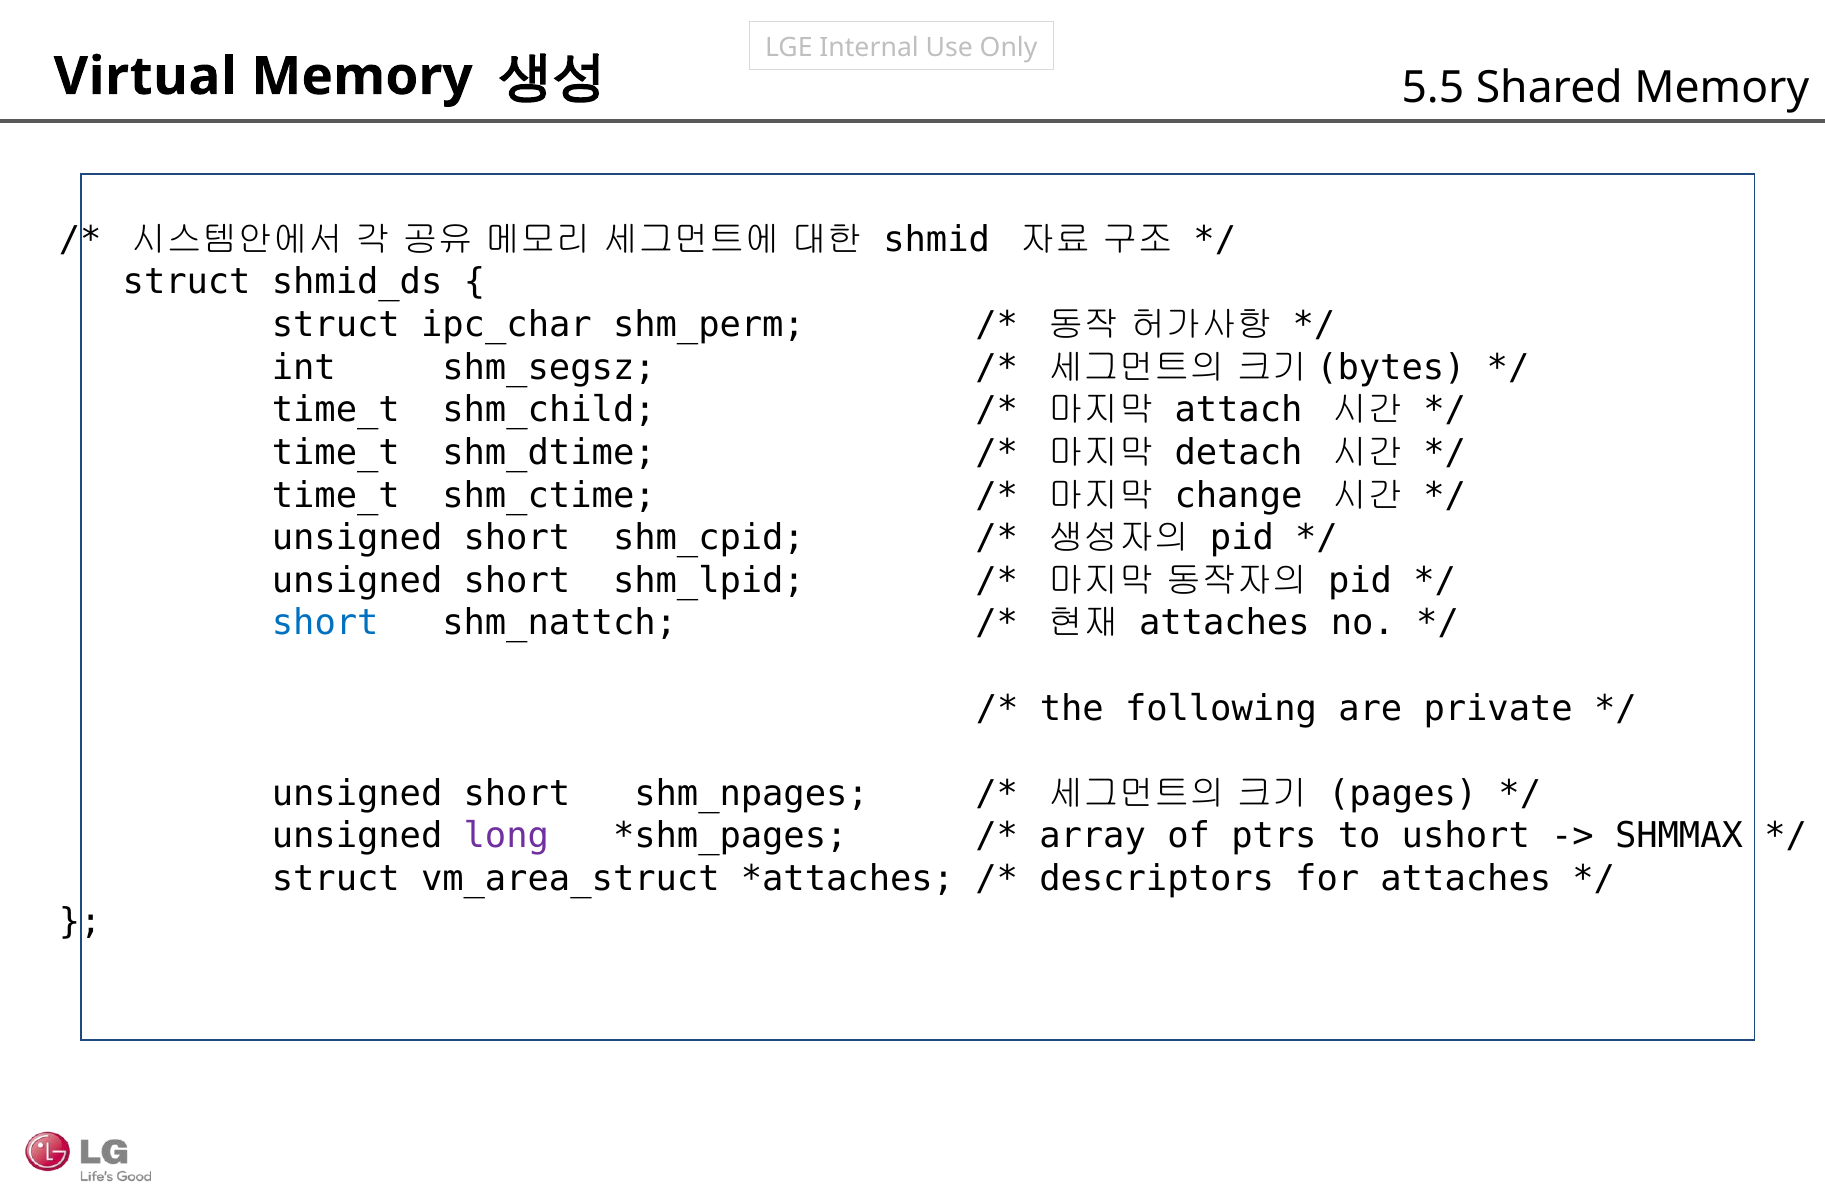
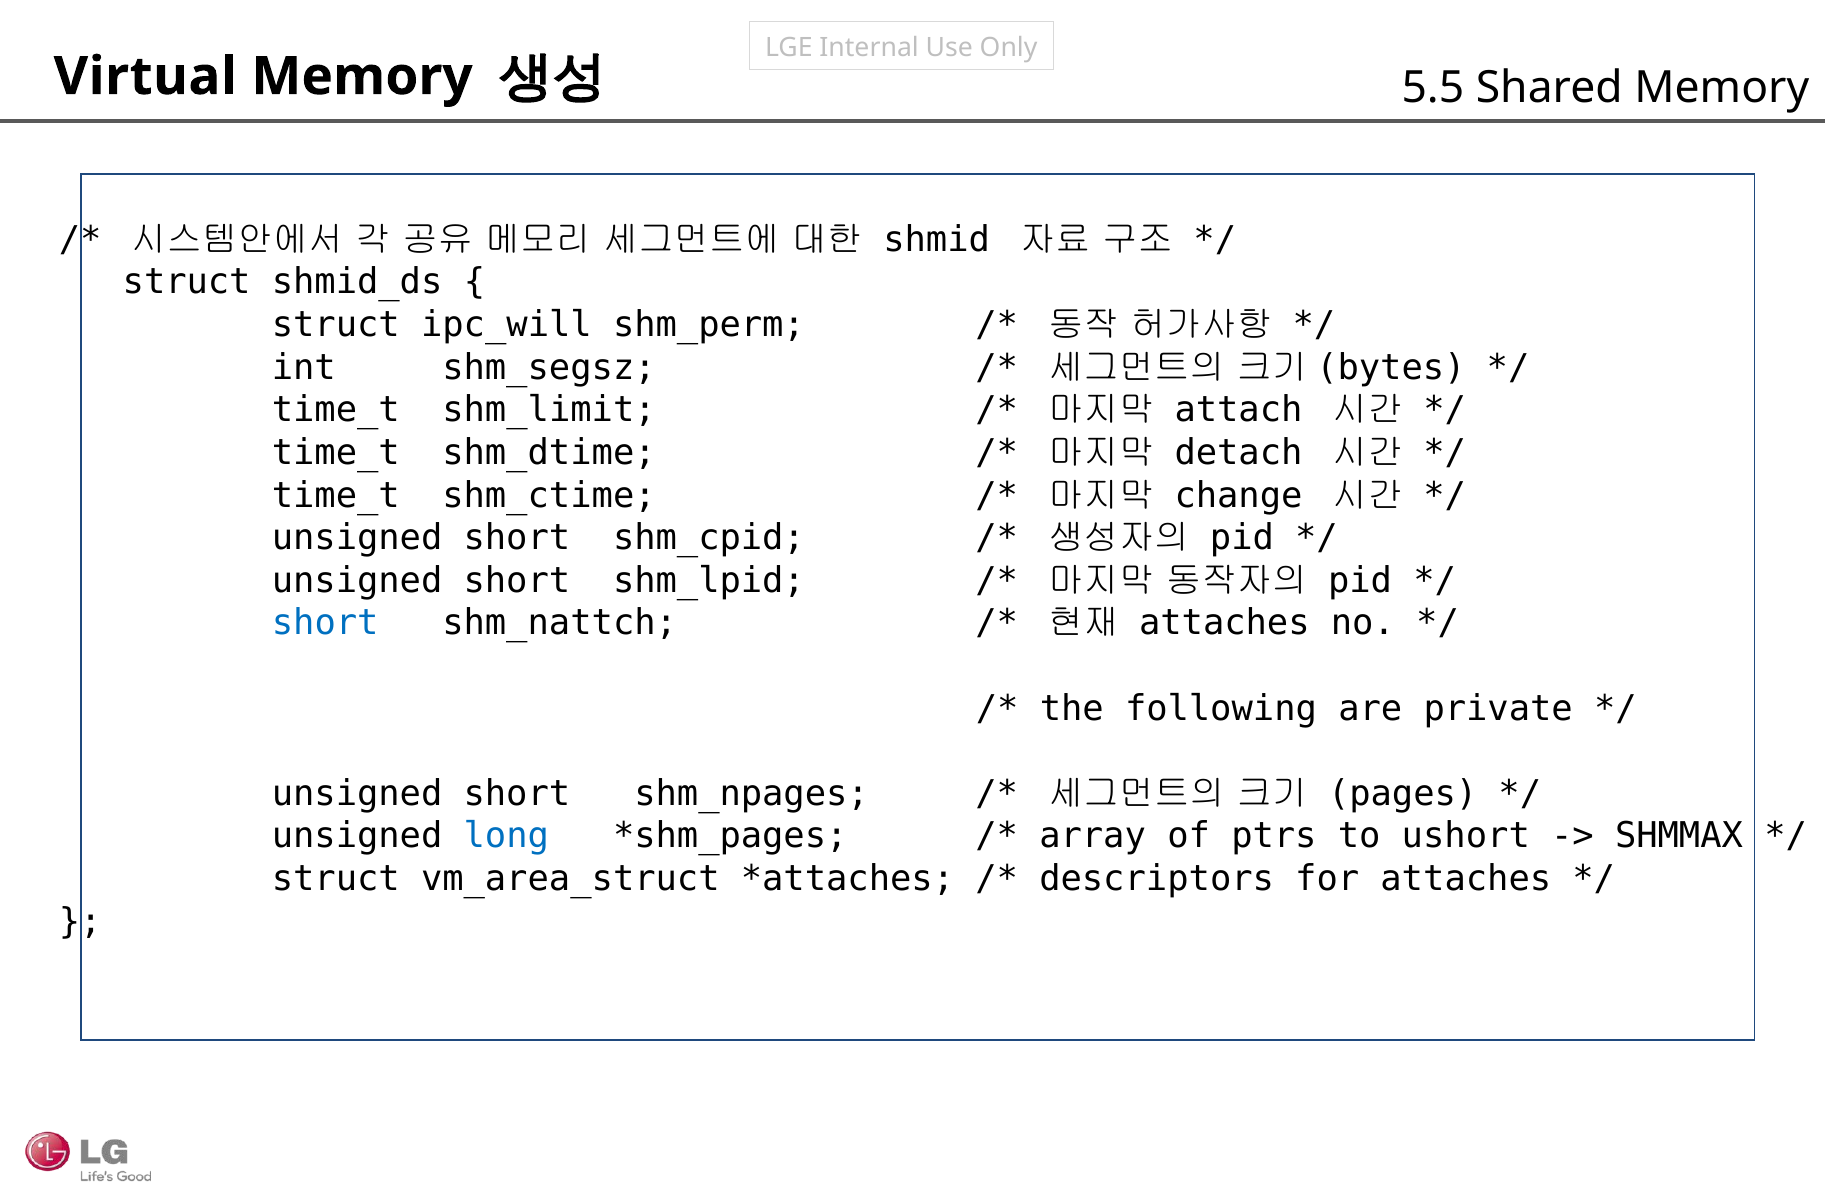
ipc_char: ipc_char -> ipc_will (506, 325)
shm_child: shm_child -> shm_limit (549, 410)
long colour: purple -> blue (506, 836)
